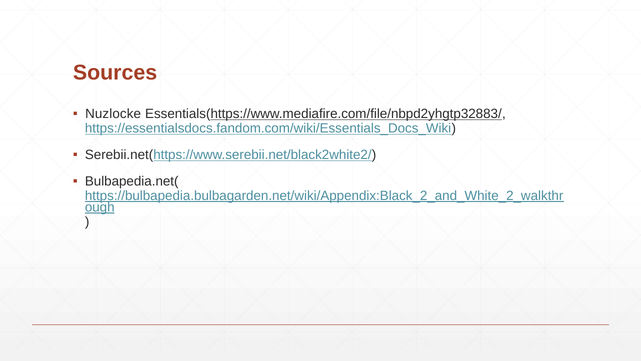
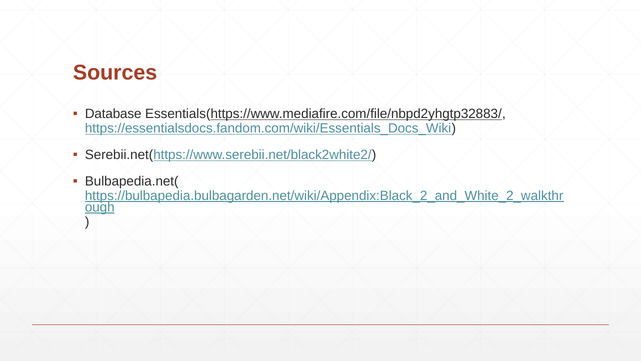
Nuzlocke: Nuzlocke -> Database (113, 114)
